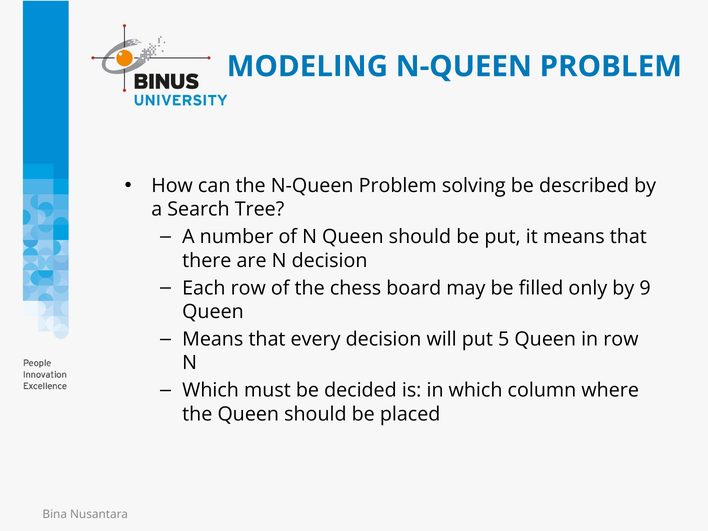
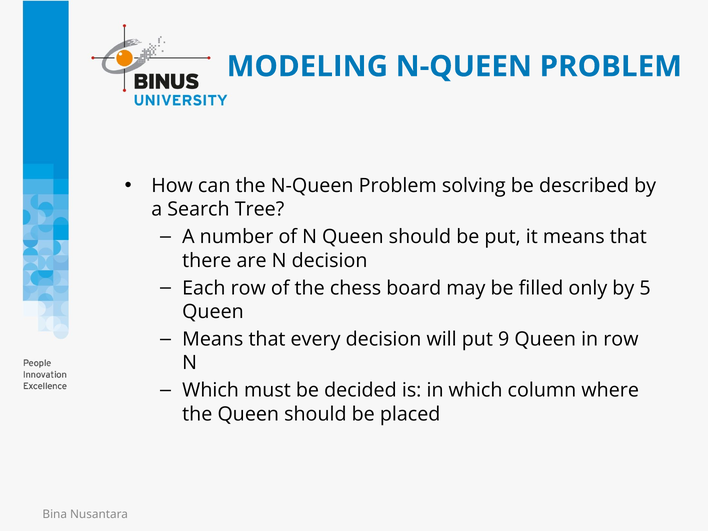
9: 9 -> 5 (645, 288)
5: 5 -> 9 (504, 339)
